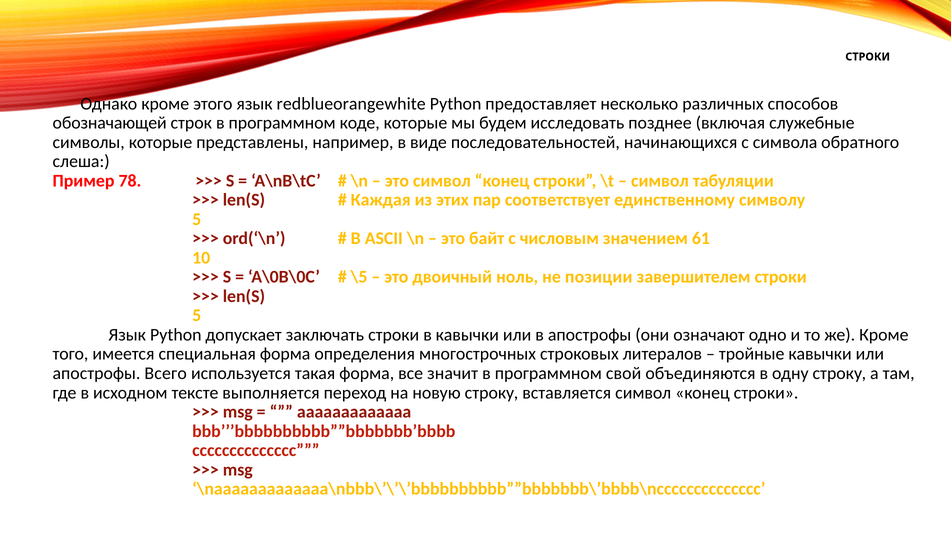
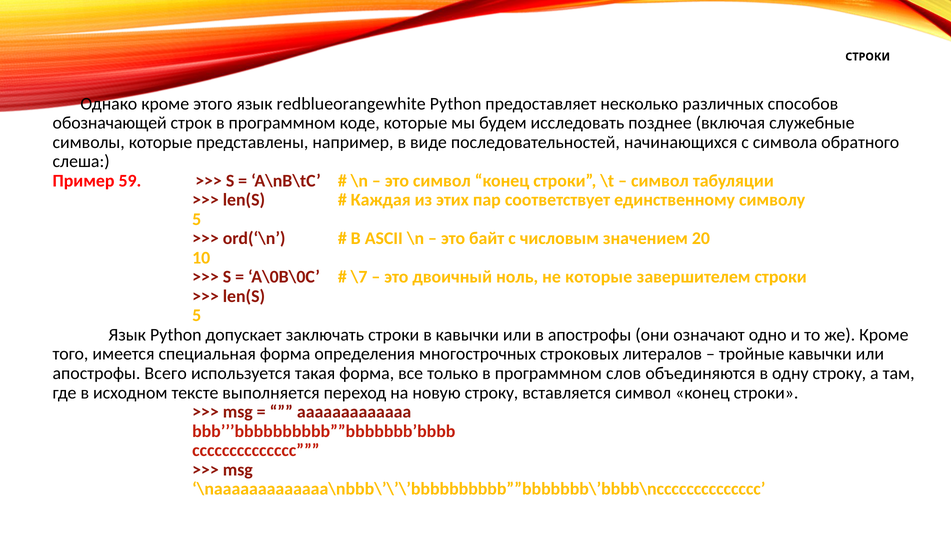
78: 78 -> 59 (130, 181)
61: 61 -> 20 (701, 238)
\5: \5 -> \7 (359, 277)
не позиции: позиции -> которые (599, 277)
значит: значит -> только (453, 373)
свой: свой -> слов (624, 373)
